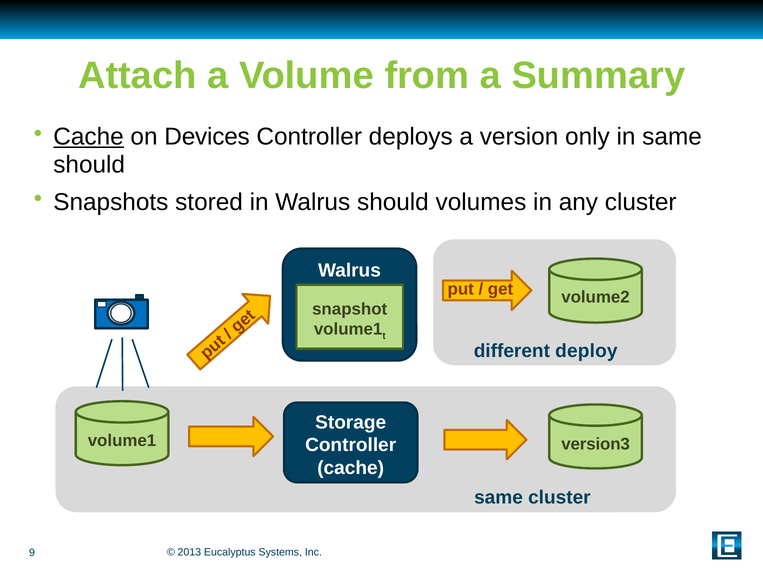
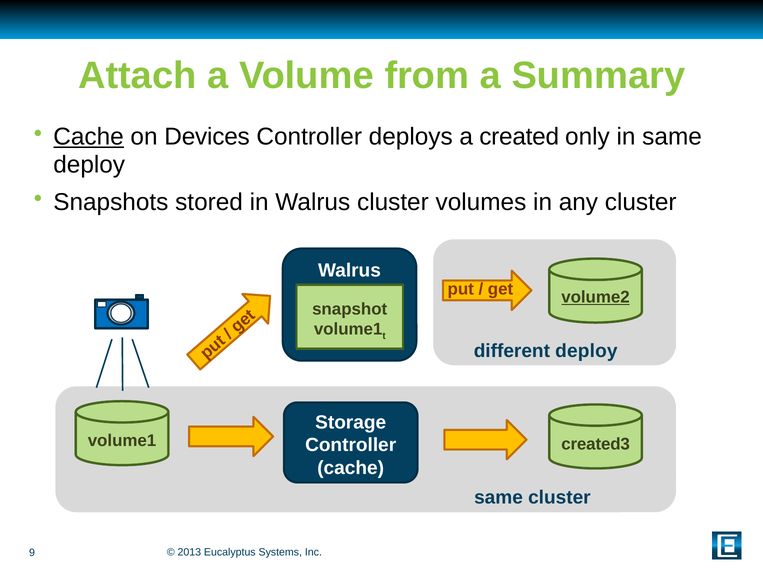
version: version -> created (519, 137)
should: should -> deploy (89, 165)
Walrus should: should -> cluster (393, 202)
volume2 underline: none -> present (596, 297)
version3: version3 -> created3 (596, 444)
